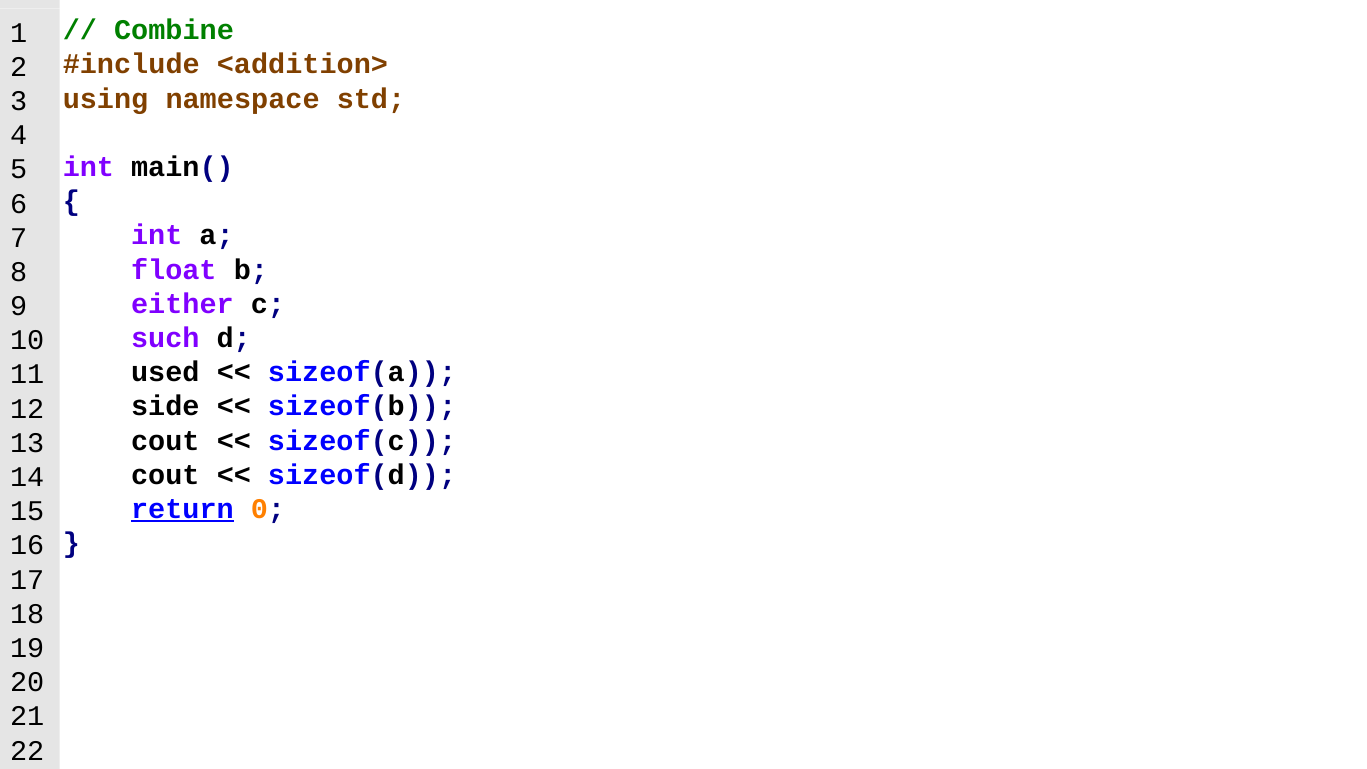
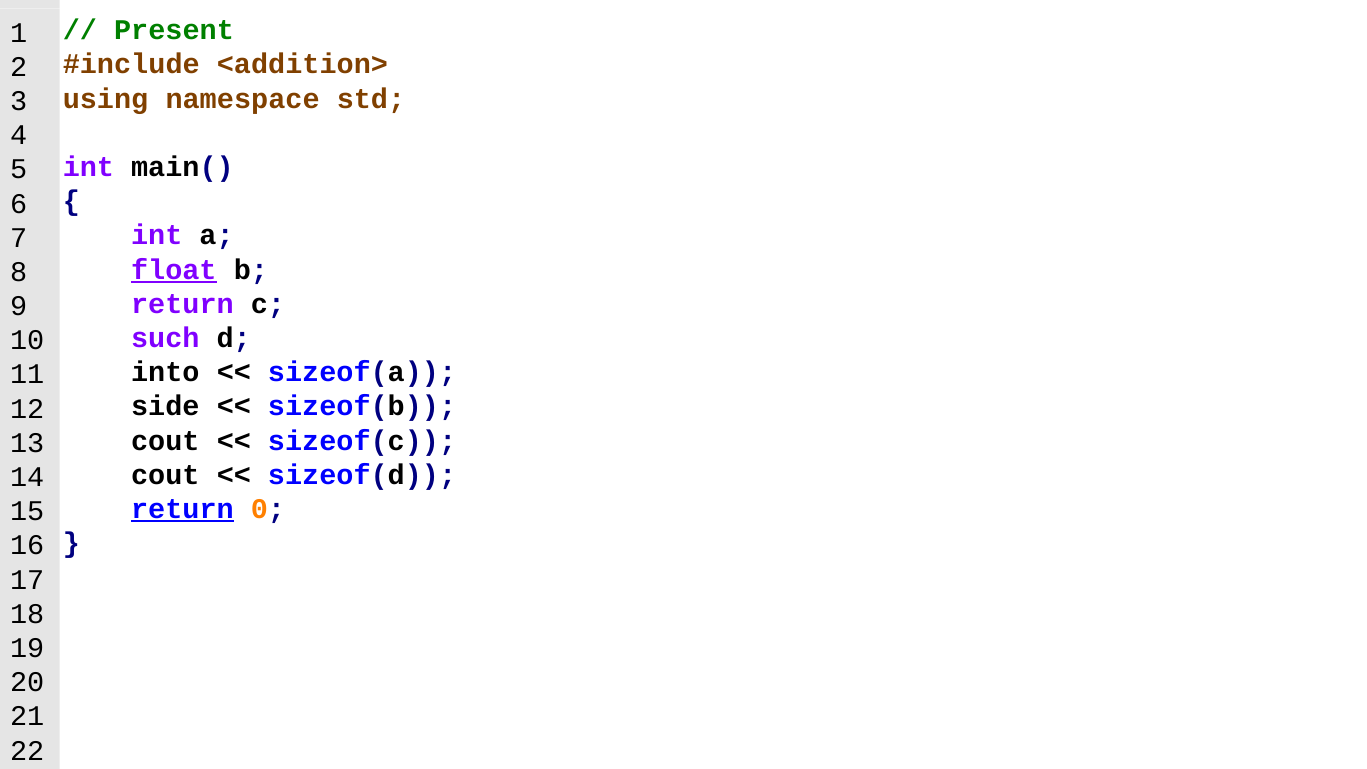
Combine: Combine -> Present (174, 30)
float underline: none -> present (174, 270)
either: either -> return (182, 304)
used: used -> into (165, 372)
